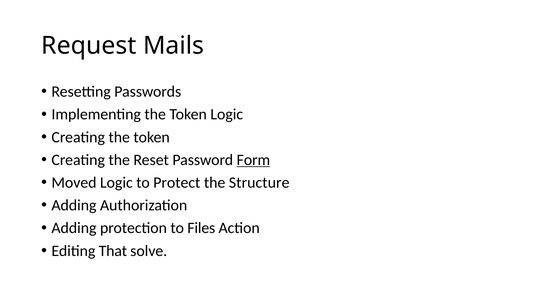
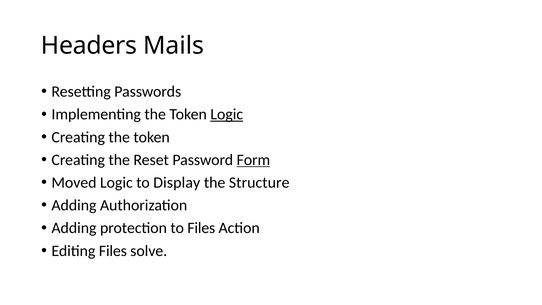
Request: Request -> Headers (89, 46)
Logic underline: none -> present (227, 114)
Protect: Protect -> Display (177, 183)
Editing That: That -> Files (113, 251)
